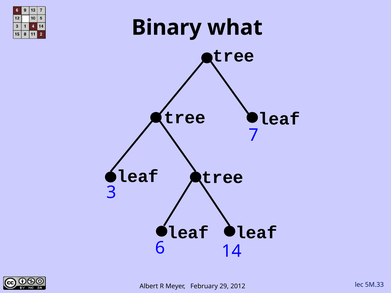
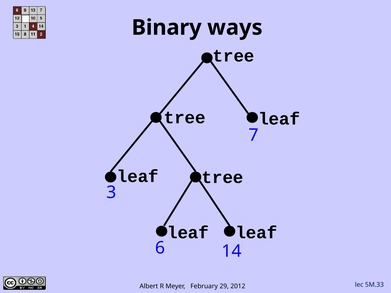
what: what -> ways (235, 28)
